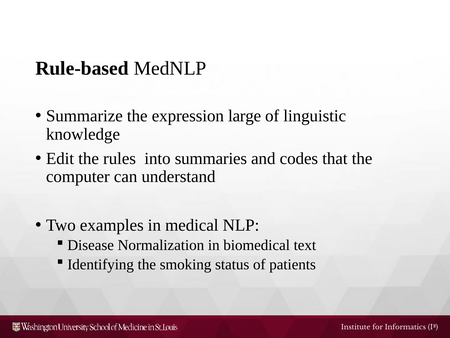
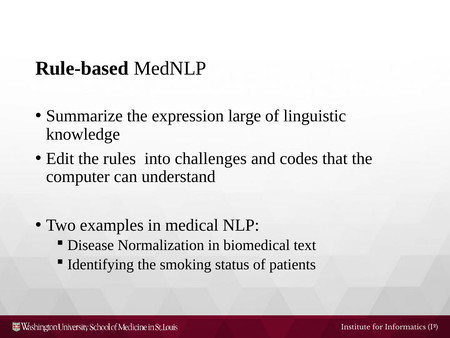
summaries: summaries -> challenges (211, 158)
